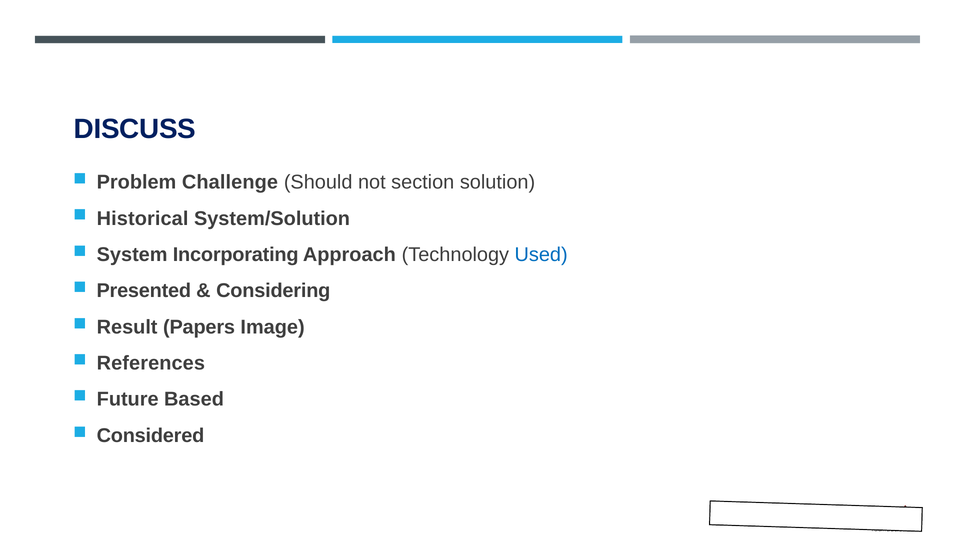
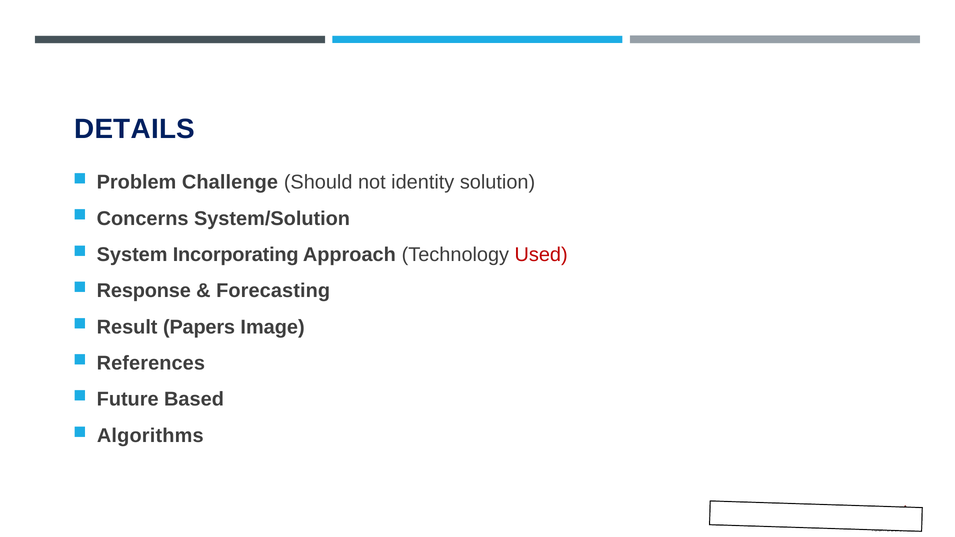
DISCUSS: DISCUSS -> DETAILS (135, 129)
section: section -> identity (423, 182)
Historical: Historical -> Concerns (143, 219)
Used colour: blue -> red (541, 255)
Presented: Presented -> Response (144, 291)
Considering: Considering -> Forecasting (273, 291)
Considered: Considered -> Algorithms (150, 436)
